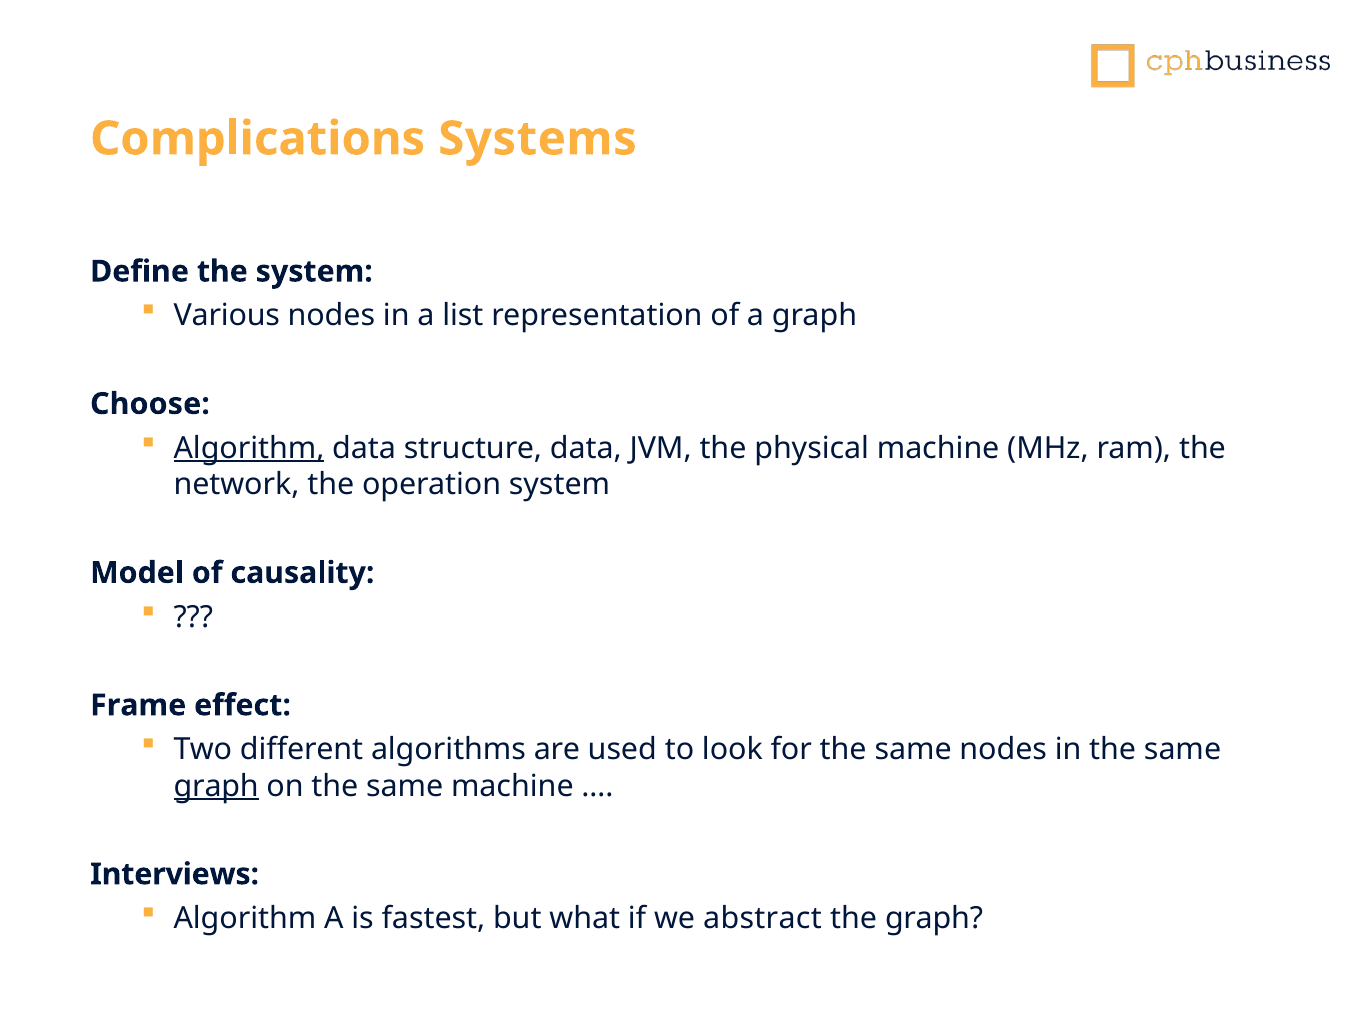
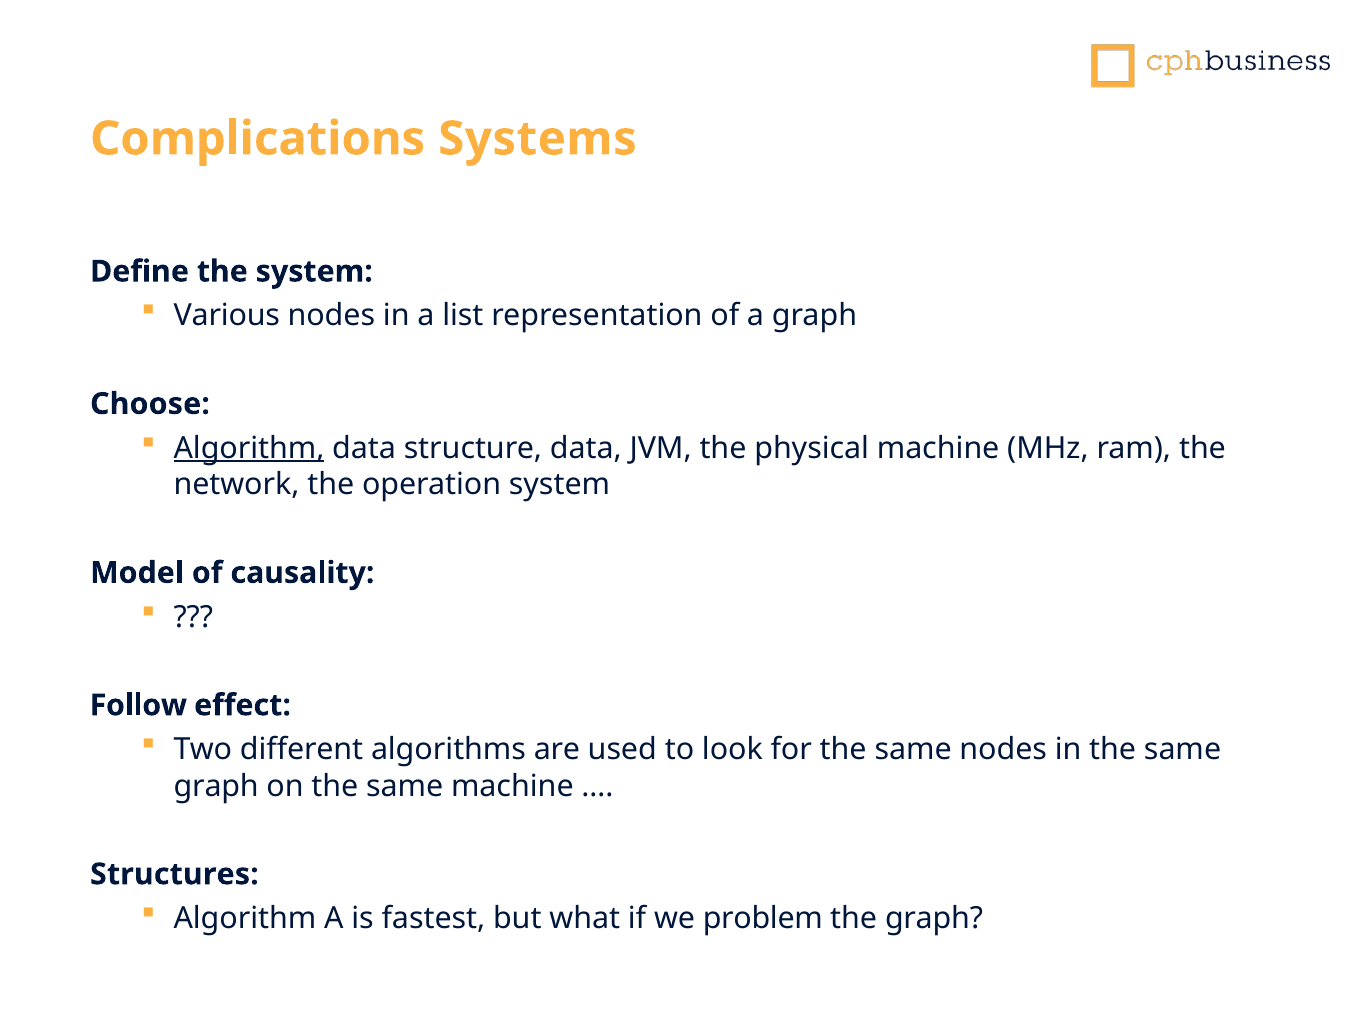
Frame: Frame -> Follow (138, 705)
graph underline: present -> none (216, 786)
Interviews: Interviews -> Structures (174, 874)
abstract: abstract -> problem (763, 919)
